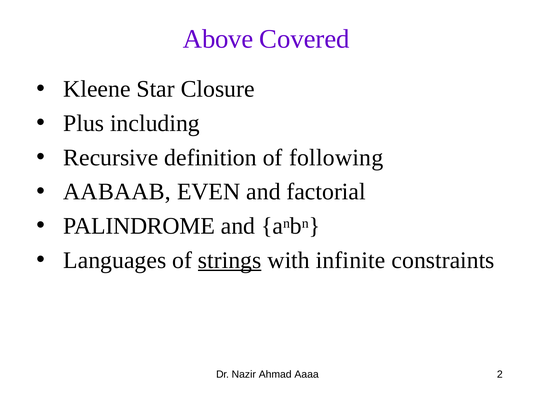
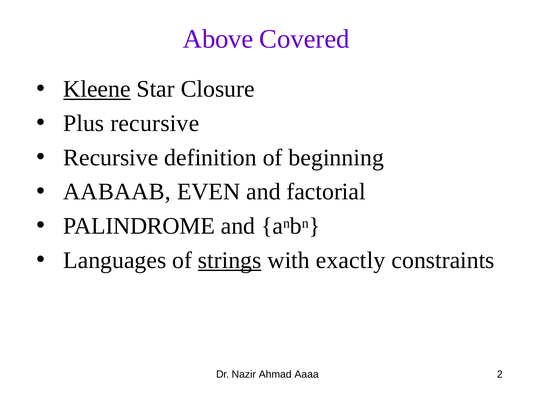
Kleene underline: none -> present (97, 89)
Plus including: including -> recursive (155, 123)
following: following -> beginning (336, 158)
infinite: infinite -> exactly (351, 260)
